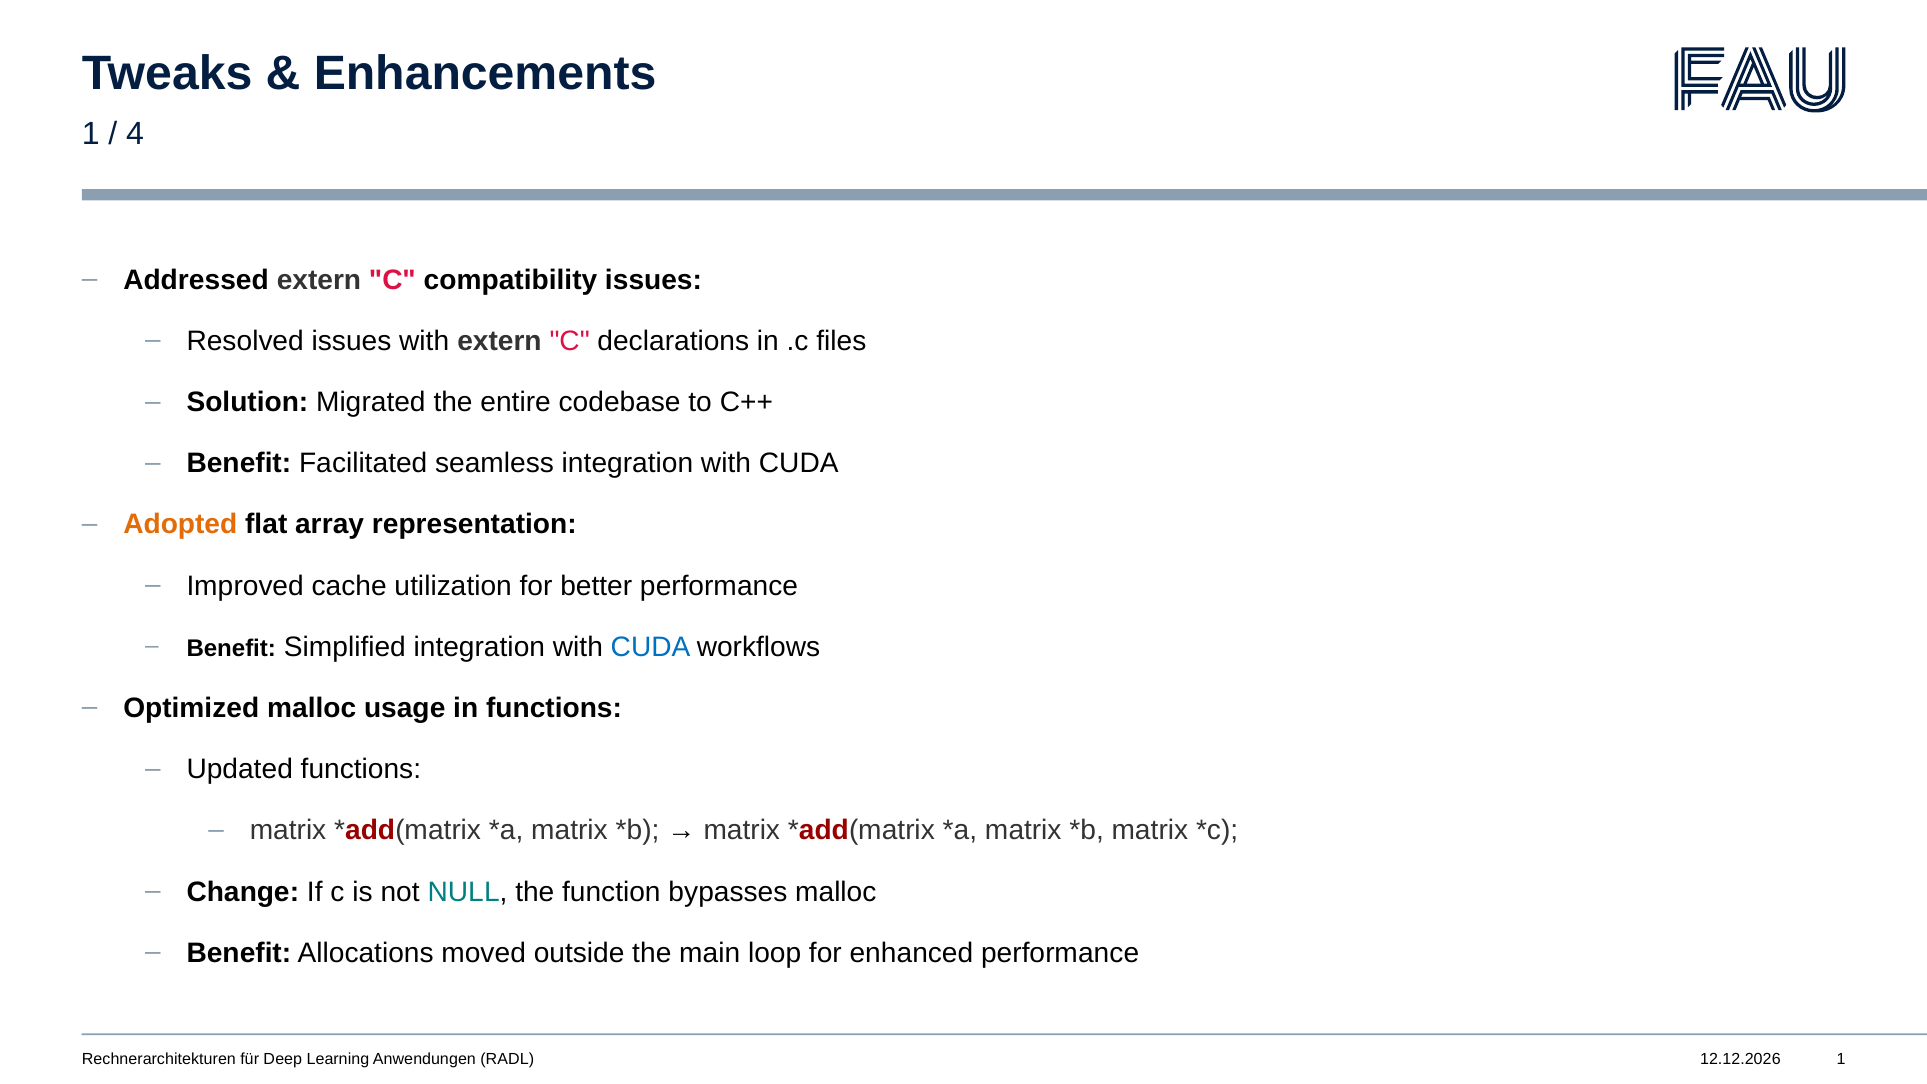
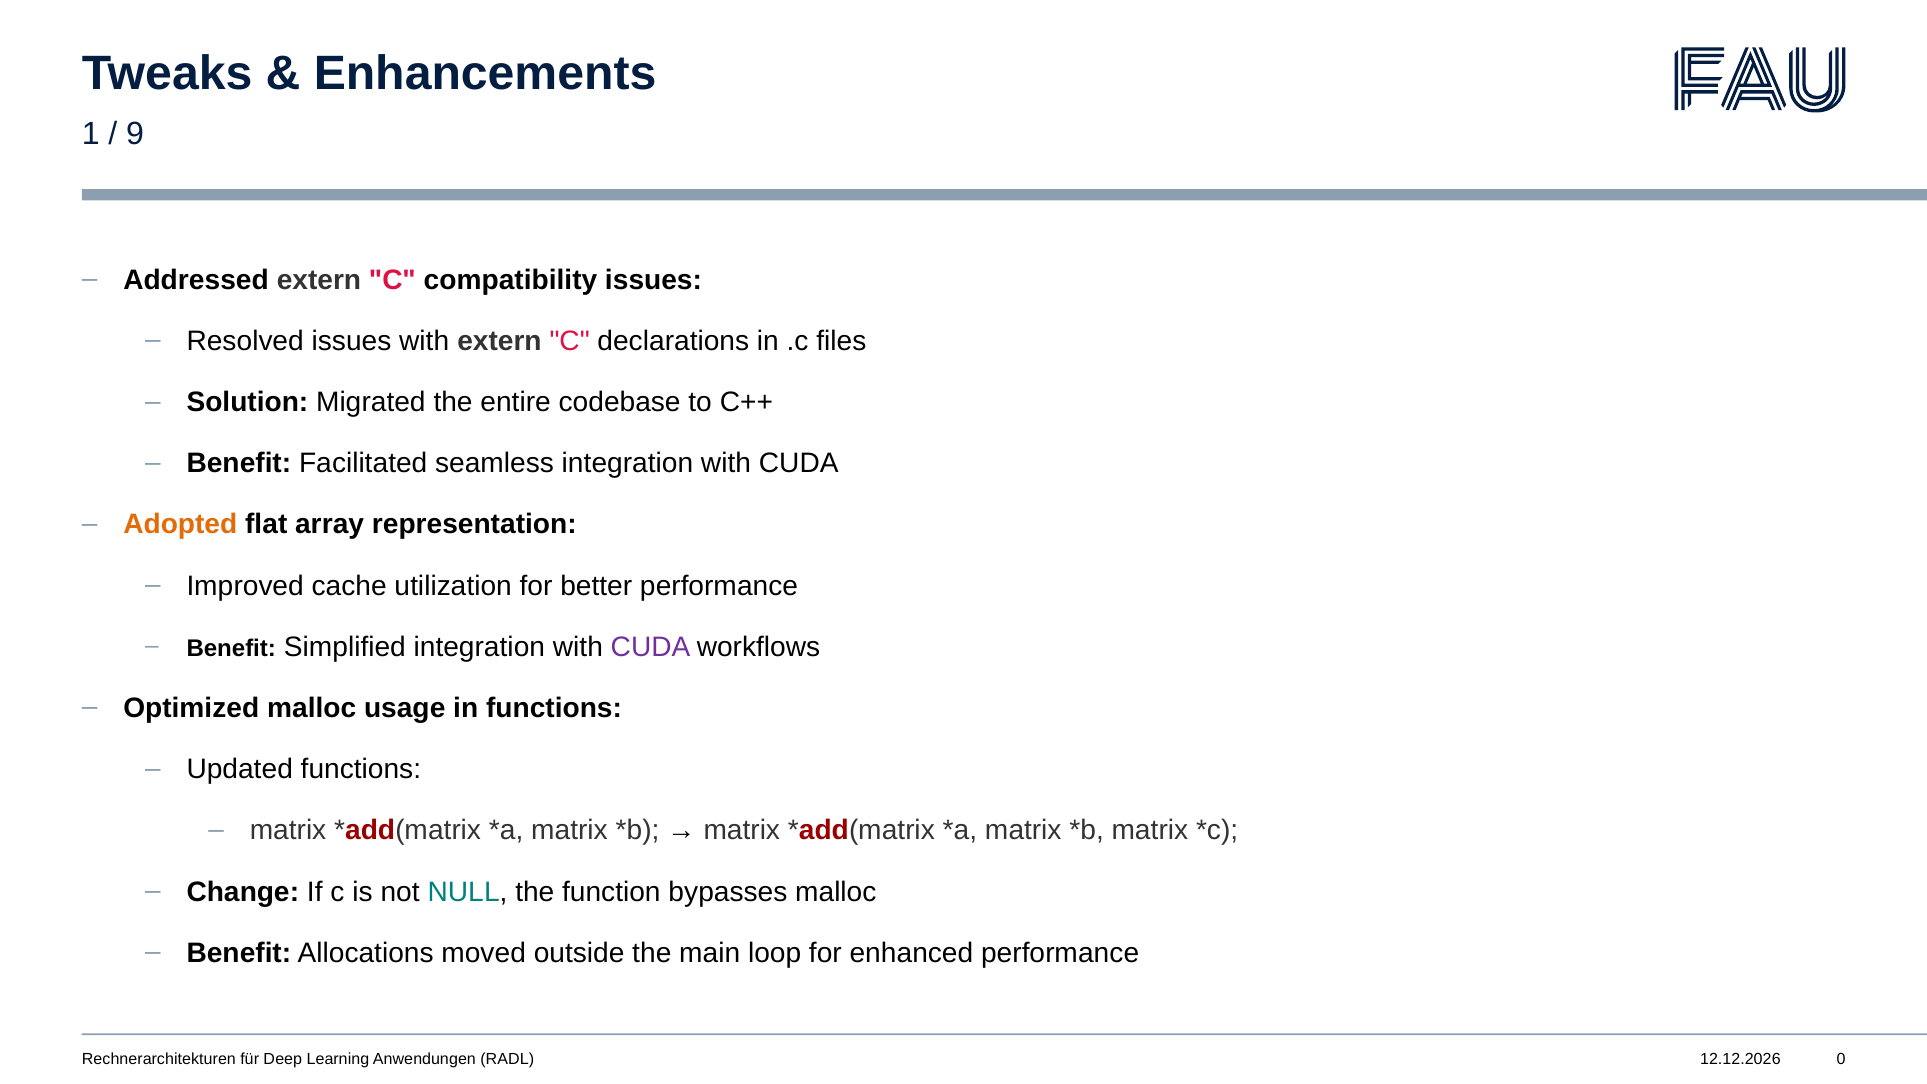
4: 4 -> 9 (135, 134)
CUDA colour: blue -> purple (651, 647)
RADL 1: 1 -> 0 (1841, 1059)
